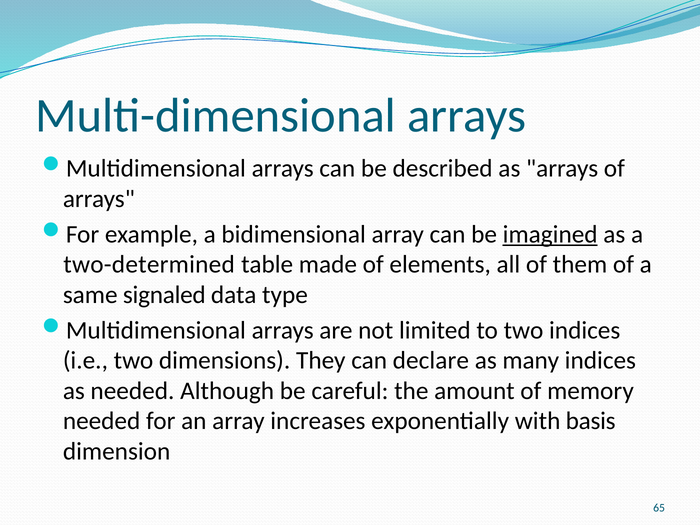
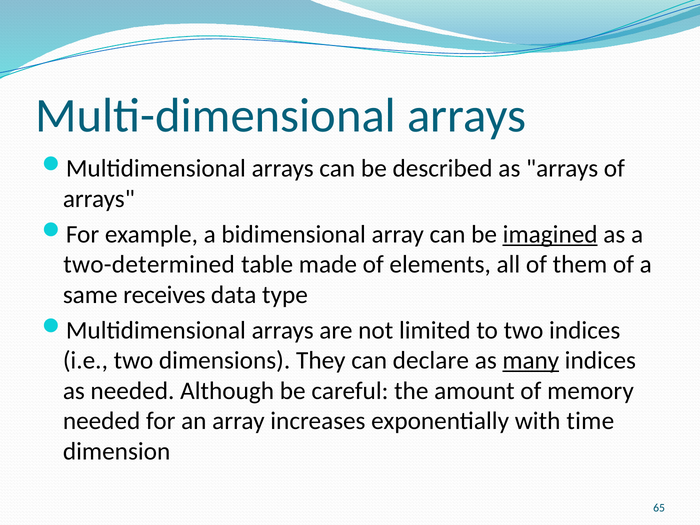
signaled: signaled -> receives (164, 295)
many underline: none -> present (531, 361)
basis: basis -> time (590, 421)
